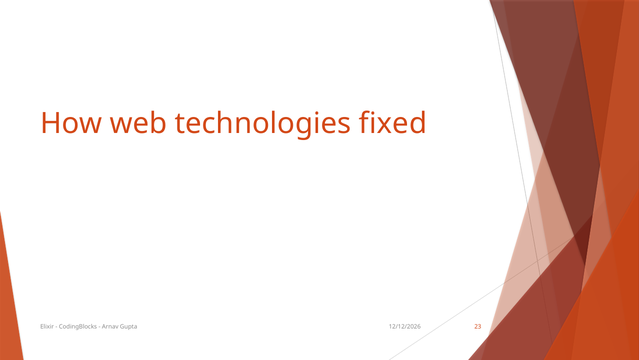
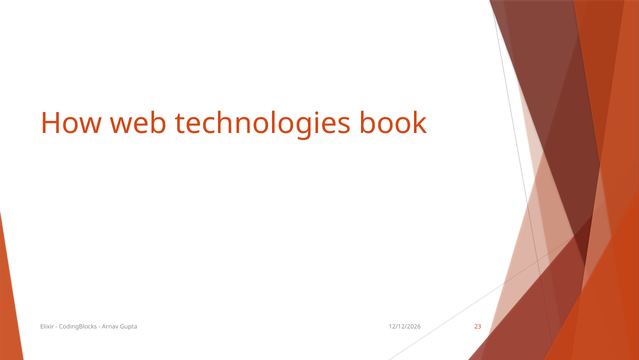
fixed: fixed -> book (393, 123)
